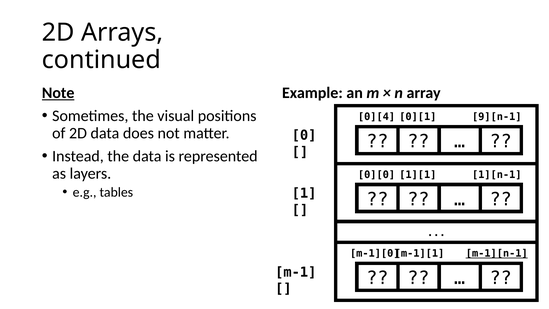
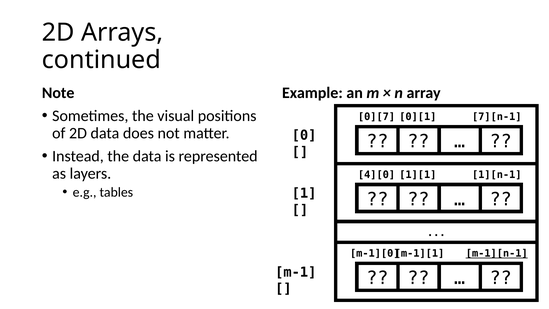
Note underline: present -> none (58, 93)
0][4: 0][4 -> 0][7 (377, 117)
9][n-1: 9][n-1 -> 7][n-1 (497, 117)
0][0: 0][0 -> 4][0 (377, 175)
